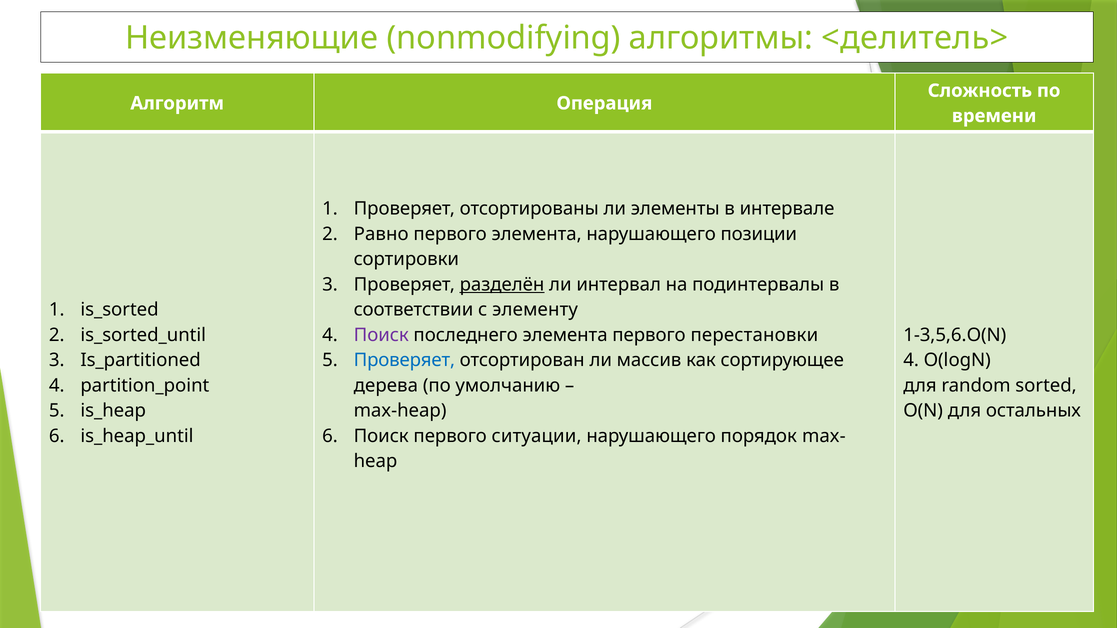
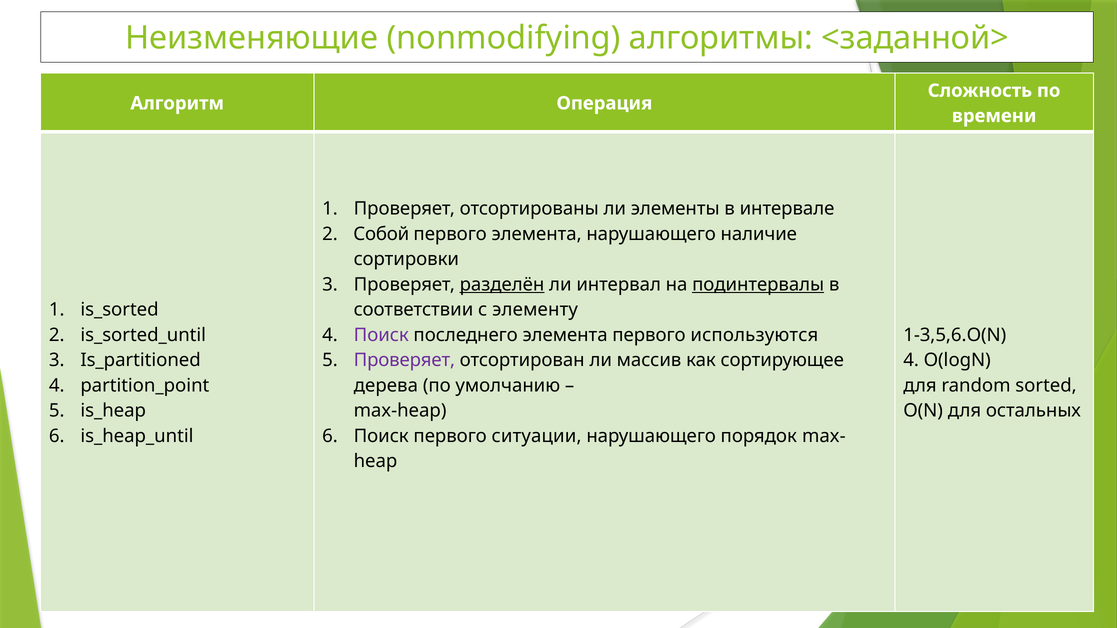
<делитель>: <делитель> -> <заданной> (915, 38)
Равно: Равно -> Собой (381, 234)
позиции: позиции -> наличие (759, 234)
подинтервалы underline: none -> present (758, 285)
перестановки: перестановки -> используются (754, 335)
Проверяет colour: blue -> purple (404, 360)
